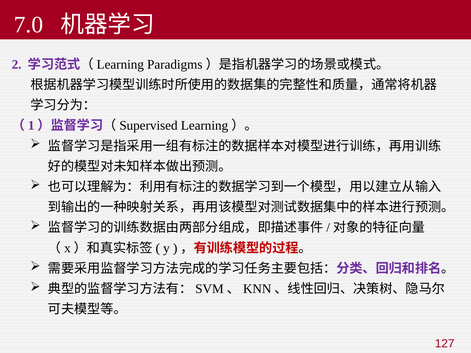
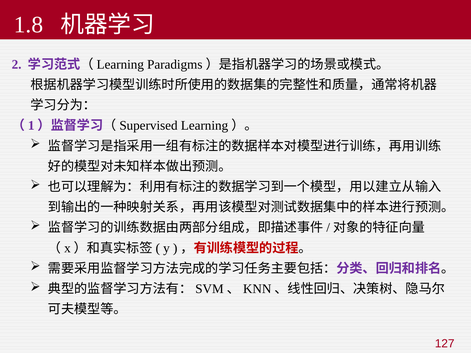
7.0: 7.0 -> 1.8 (28, 25)
